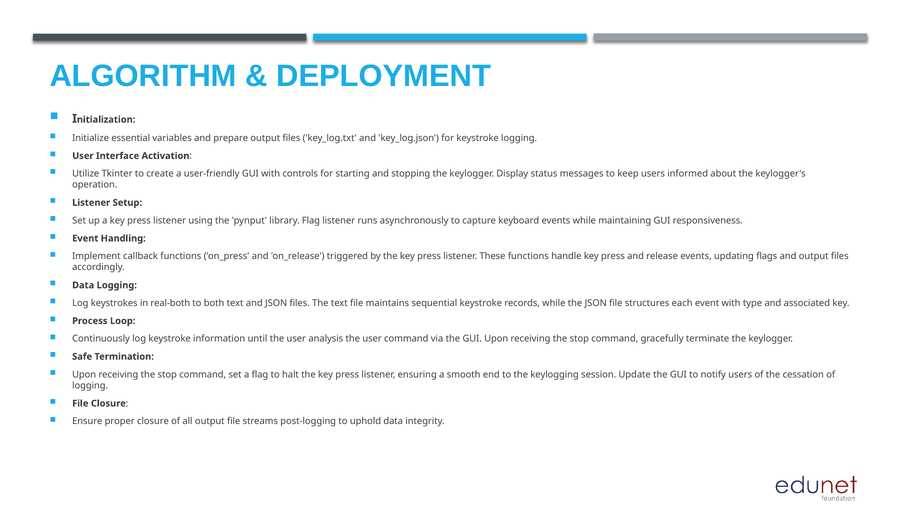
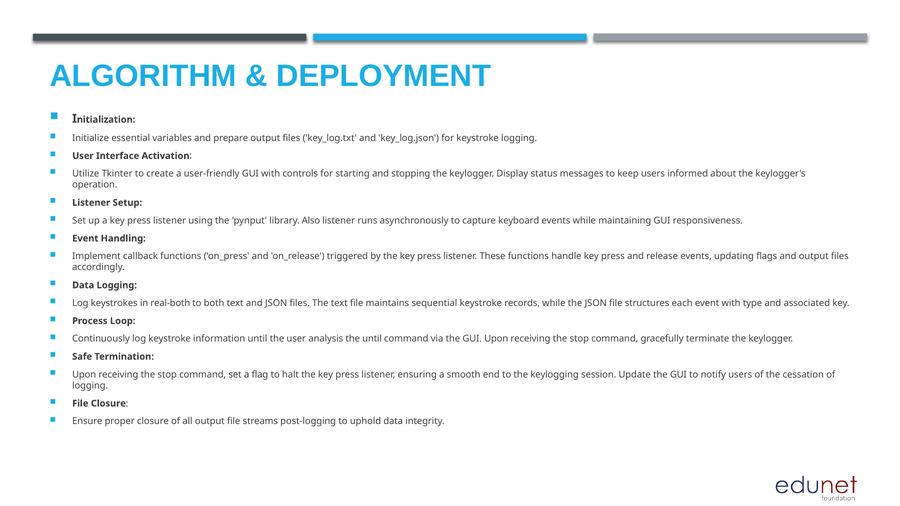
library Flag: Flag -> Also (311, 221)
user: user -> until (372, 339)
